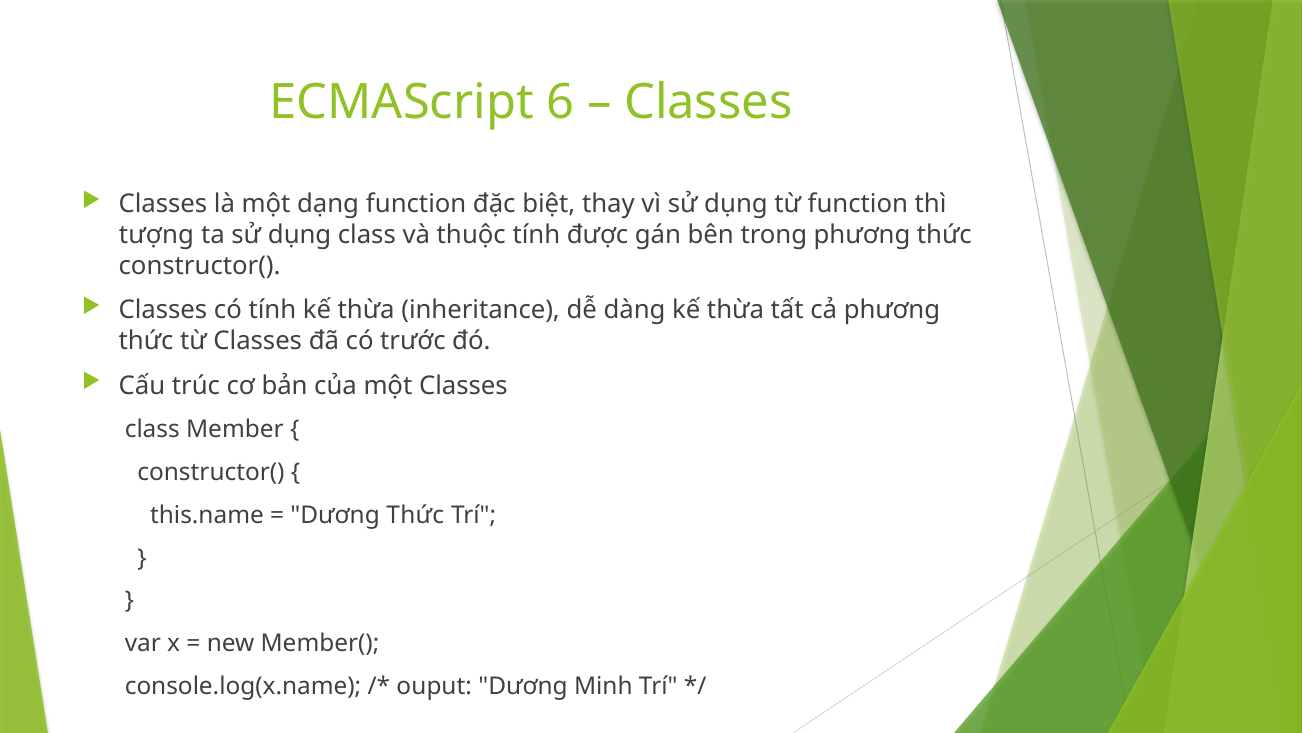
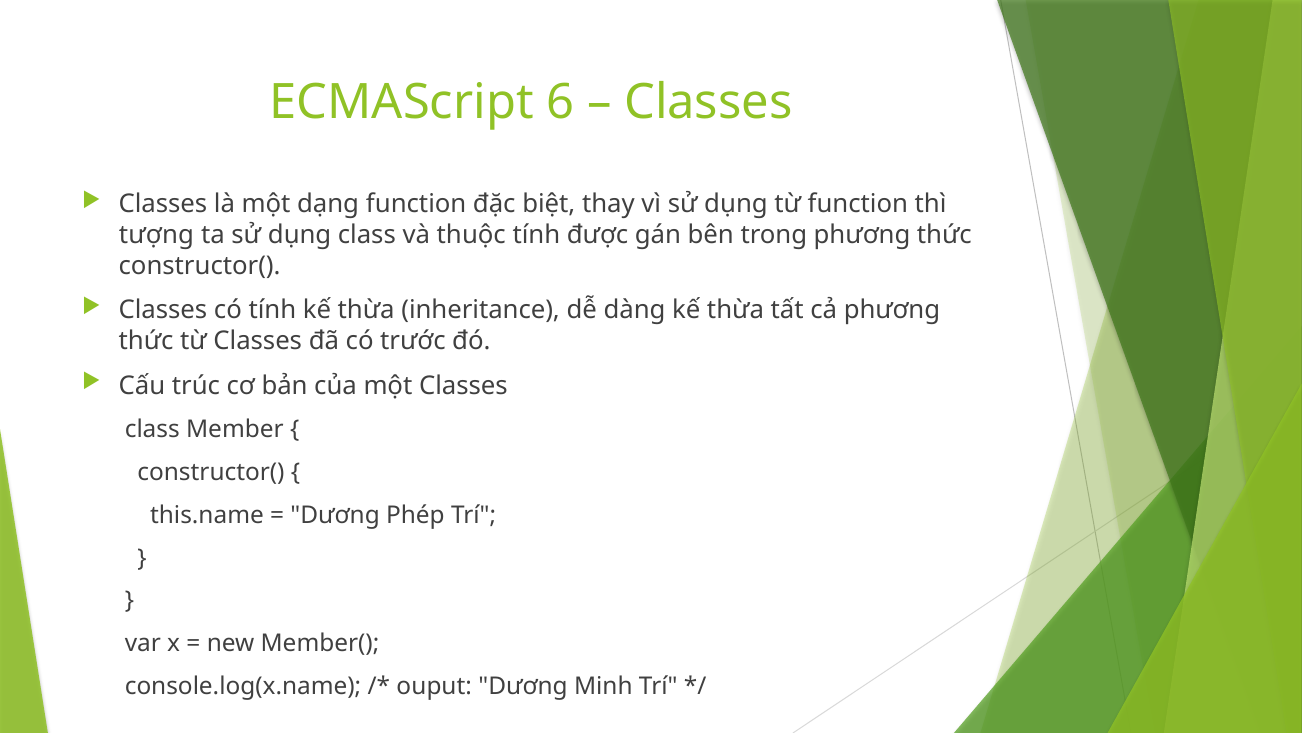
Dương Thức: Thức -> Phép (415, 515)
